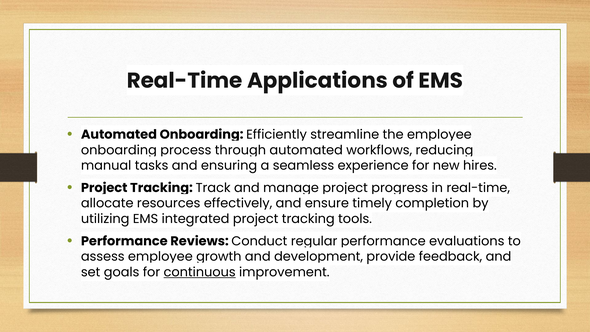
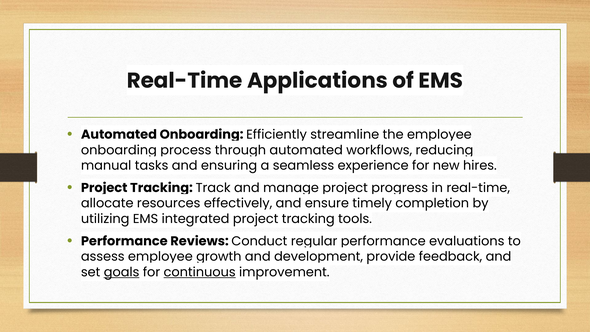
goals underline: none -> present (122, 272)
